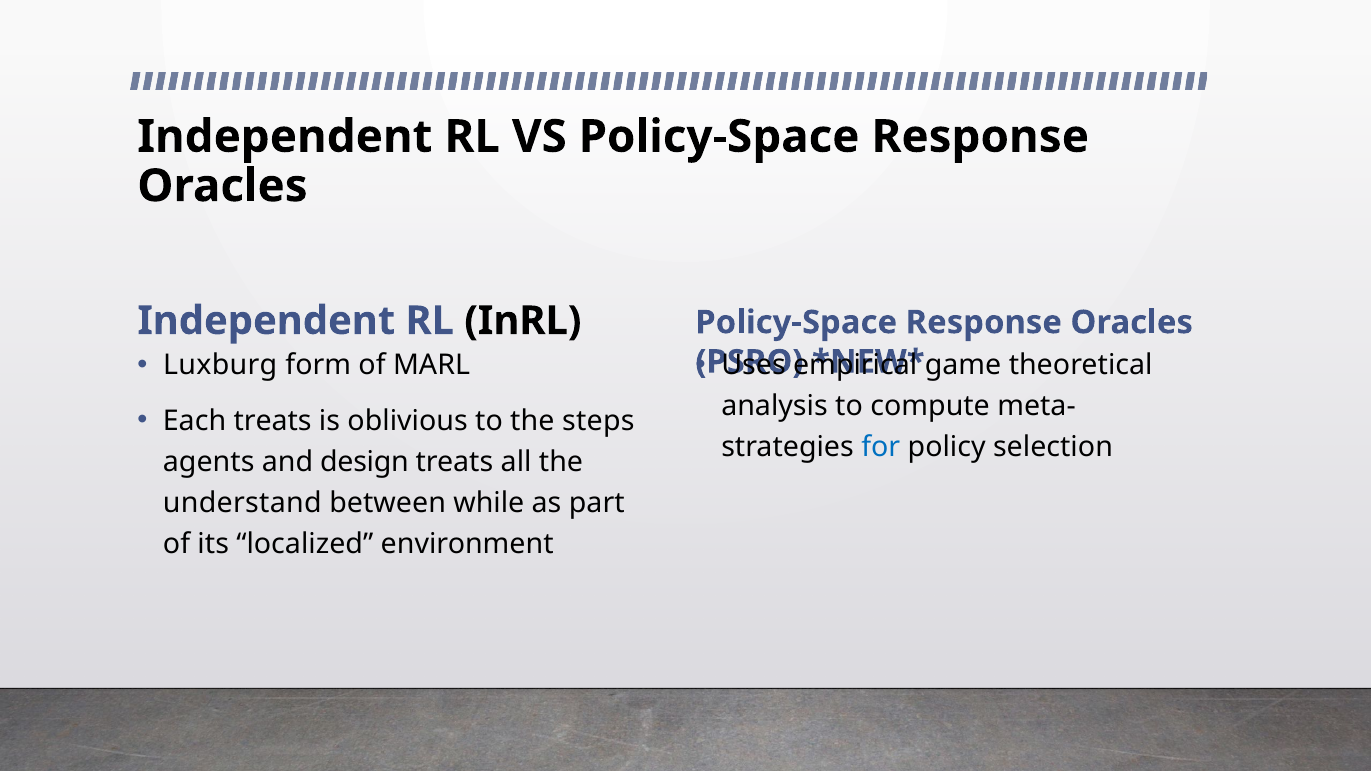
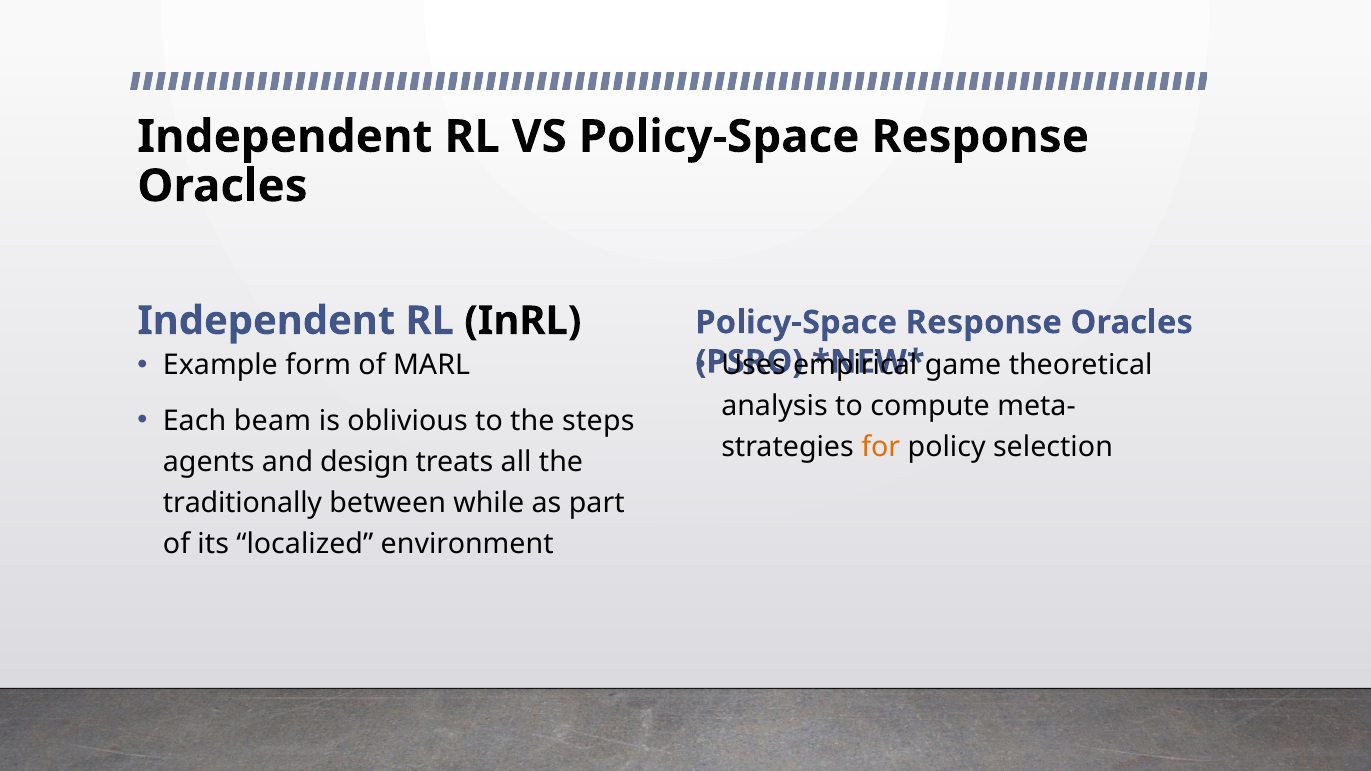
Luxburg: Luxburg -> Example (220, 366)
Each treats: treats -> beam (272, 421)
for colour: blue -> orange (881, 448)
understand: understand -> traditionally (243, 503)
